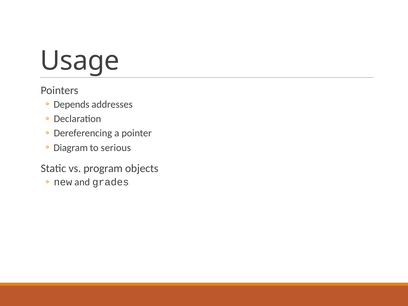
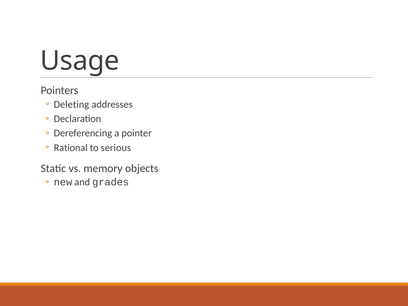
Depends: Depends -> Deleting (71, 104)
Diagram: Diagram -> Rational (71, 148)
program: program -> memory (103, 168)
